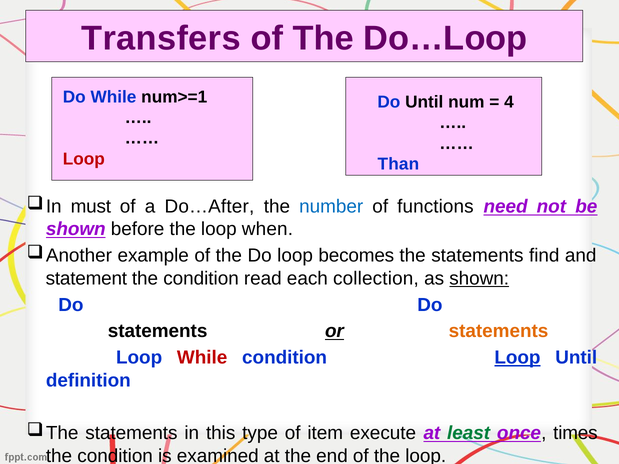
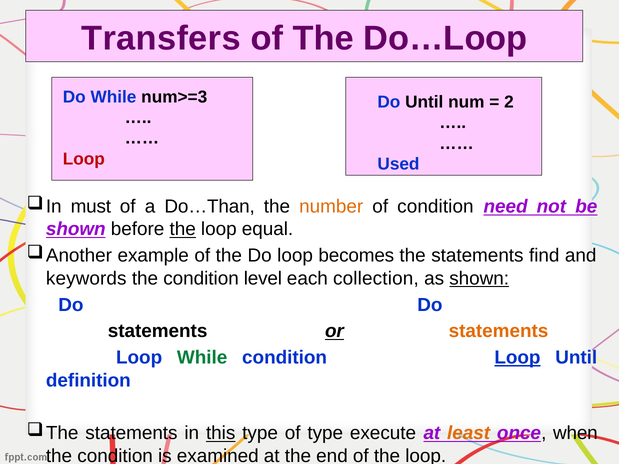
num>=1: num>=1 -> num>=3 (174, 97)
4: 4 -> 2 (509, 102)
Than: Than -> Used (398, 164)
Do…After: Do…After -> Do…Than (210, 207)
number colour: blue -> orange (331, 207)
of functions: functions -> condition (435, 207)
the underline: none -> present (183, 229)
when: when -> equal (268, 229)
statement: statement -> keywords (86, 278)
read: read -> level (263, 278)
While colour: red -> green (202, 358)
this underline: none -> present (221, 433)
of item: item -> type (325, 433)
least colour: green -> orange (469, 433)
times: times -> when (575, 433)
